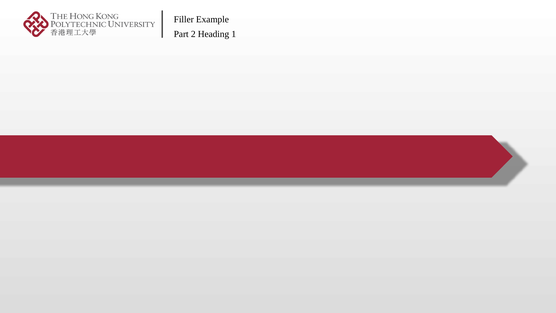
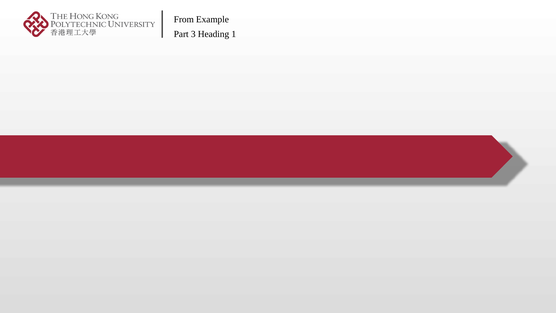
Filler: Filler -> From (184, 20)
2: 2 -> 3 (193, 34)
